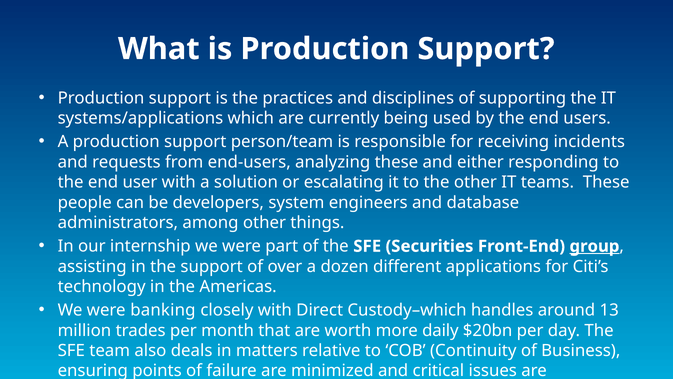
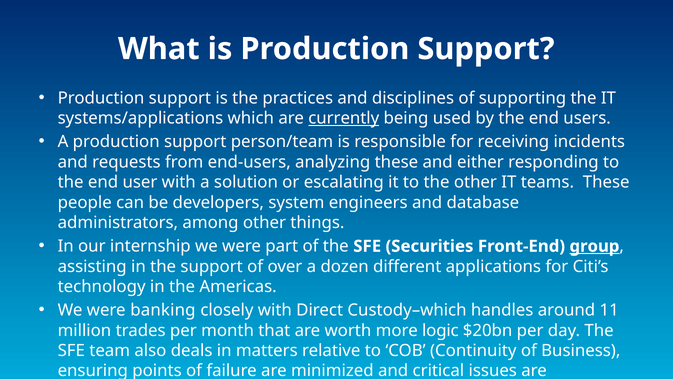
currently underline: none -> present (344, 118)
13: 13 -> 11 (609, 310)
daily: daily -> logic (440, 330)
